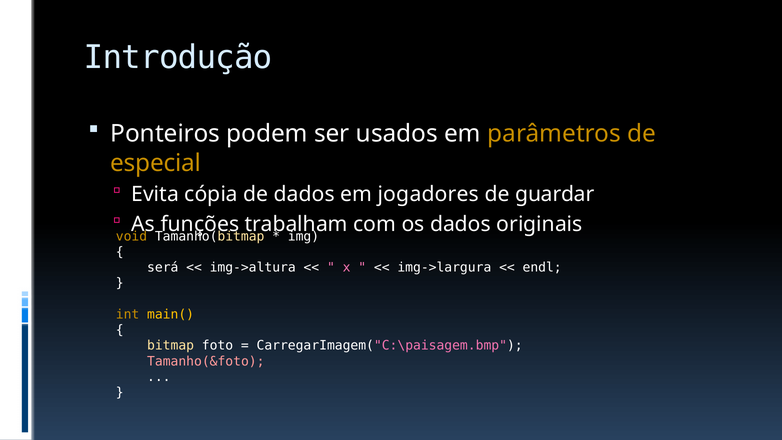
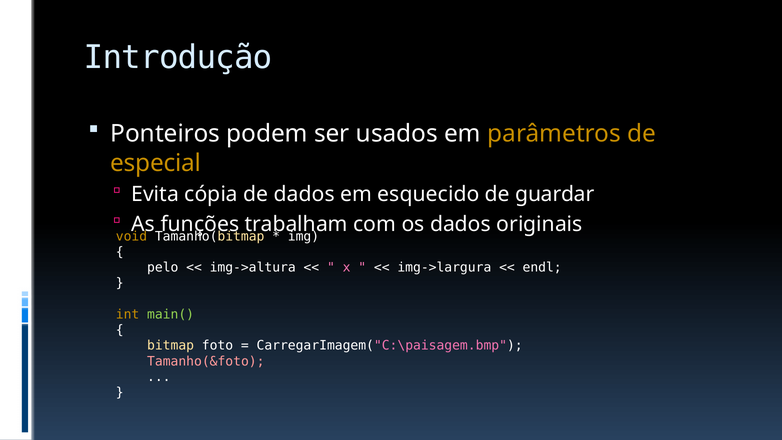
jogadores: jogadores -> esquecido (428, 194)
será: será -> pelo (163, 267)
main( colour: yellow -> light green (171, 314)
